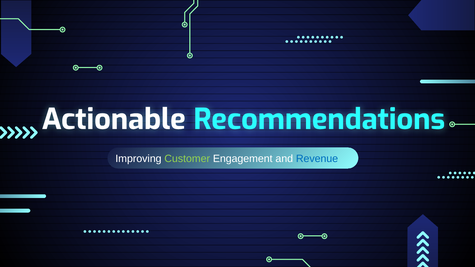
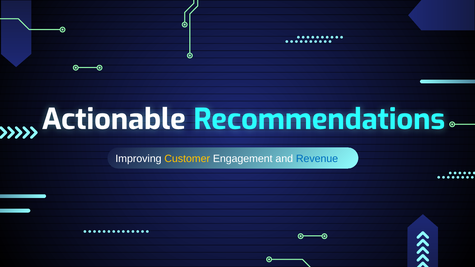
Customer colour: light green -> yellow (187, 159)
